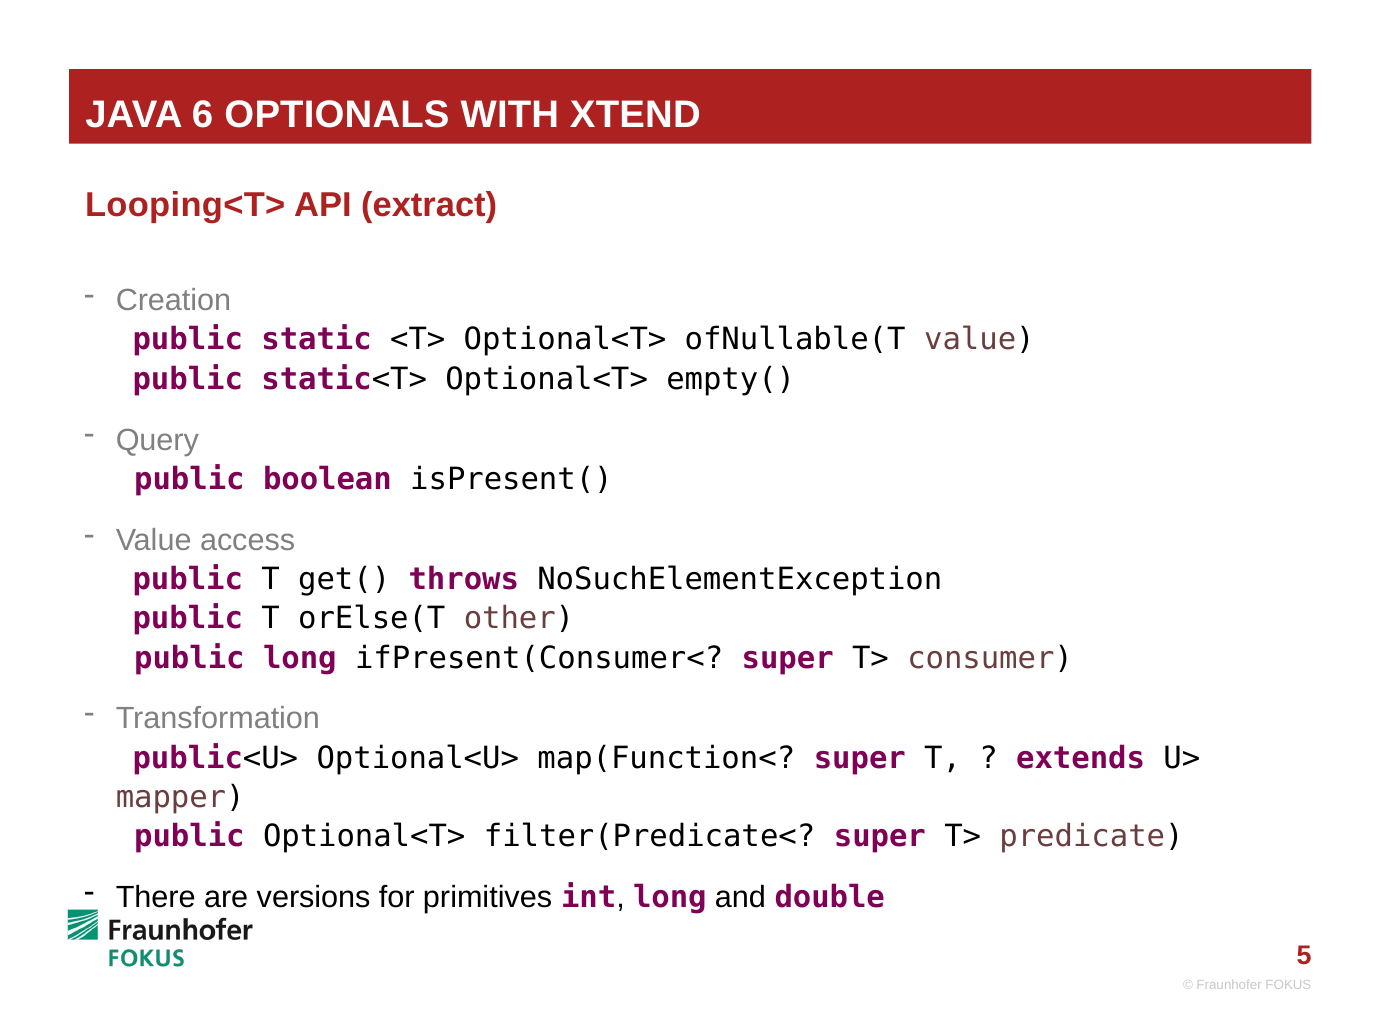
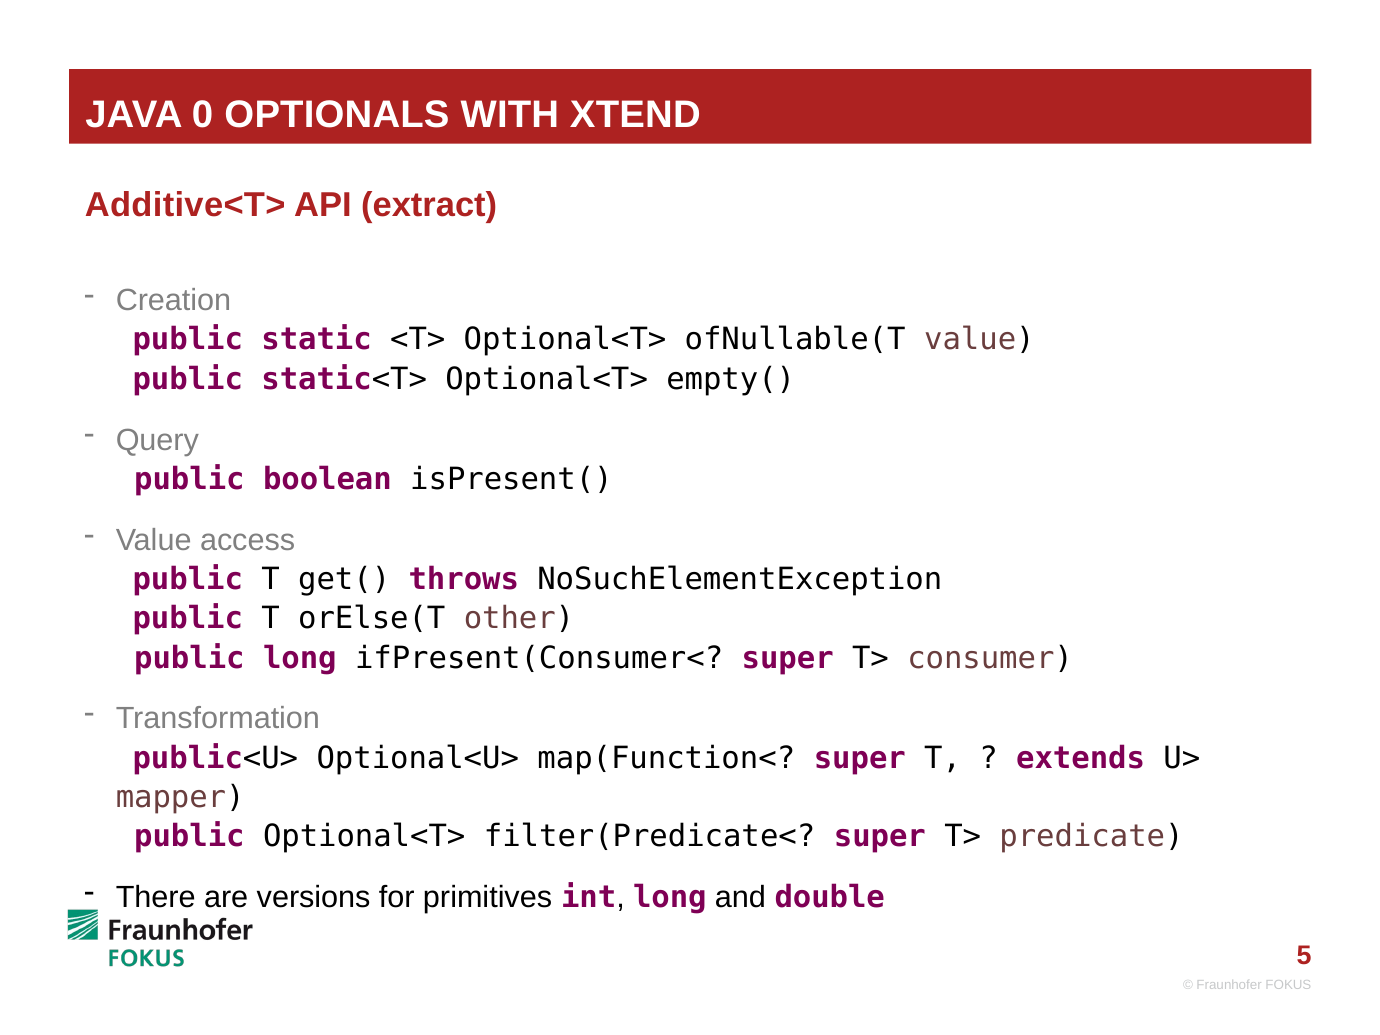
6: 6 -> 0 (203, 115)
Looping<T>: Looping<T> -> Additive<T> (185, 205)
